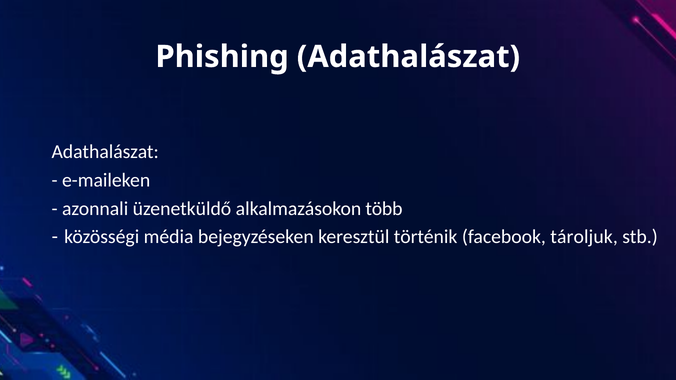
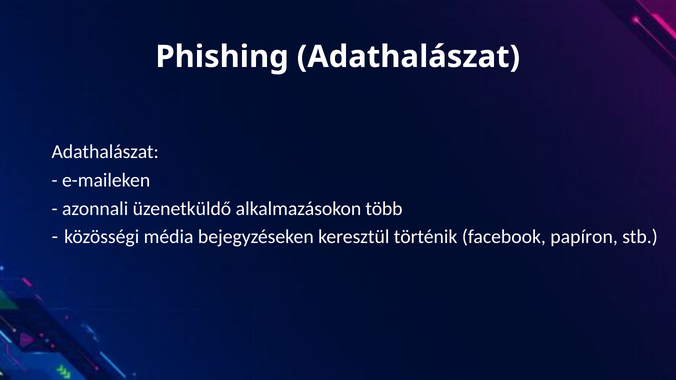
tároljuk: tároljuk -> papíron (584, 237)
